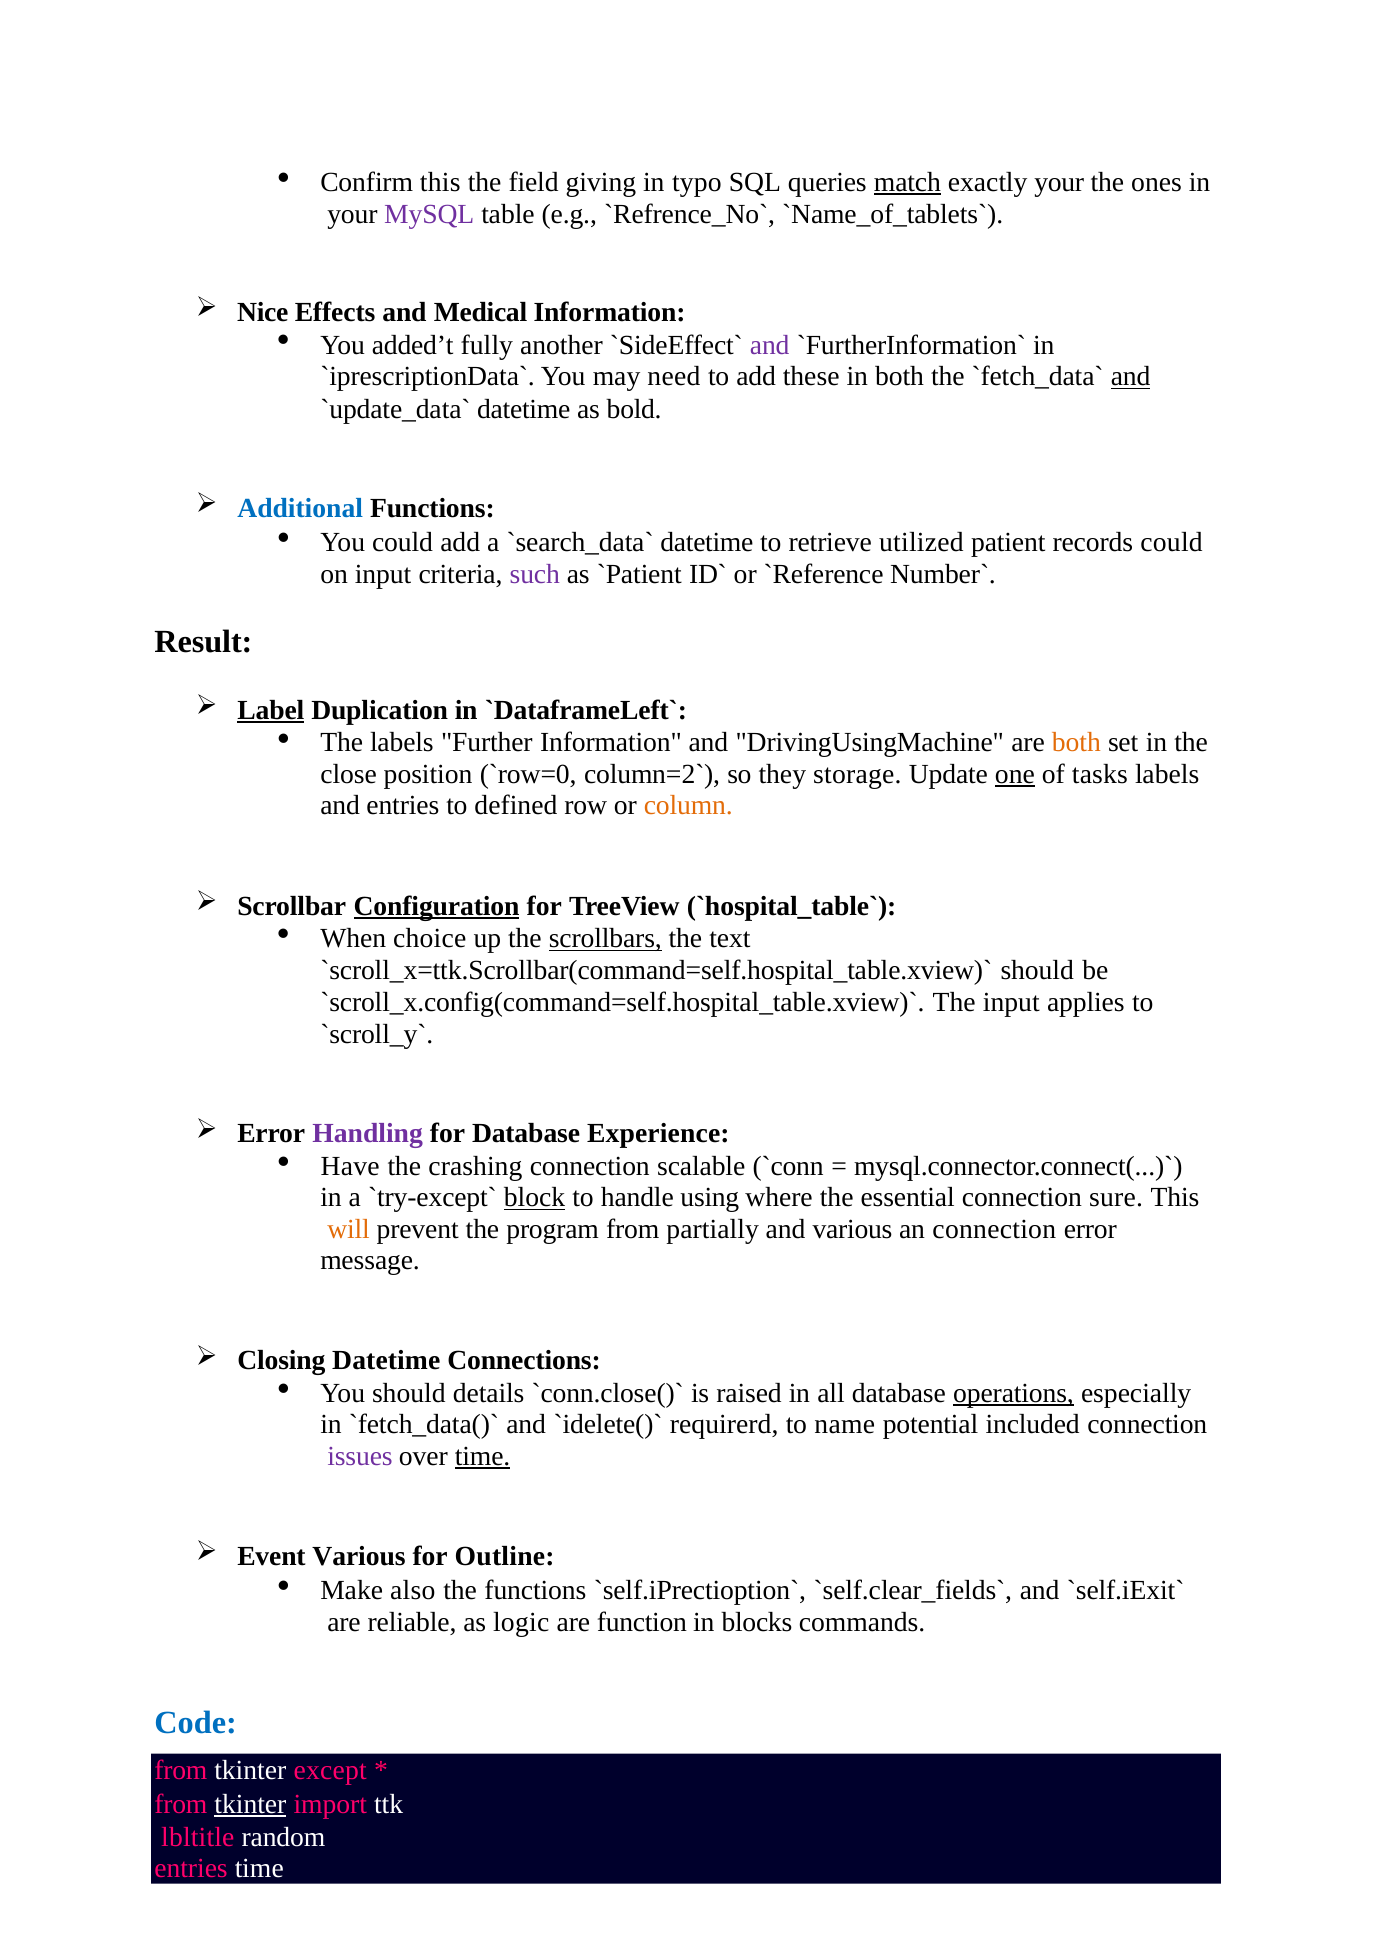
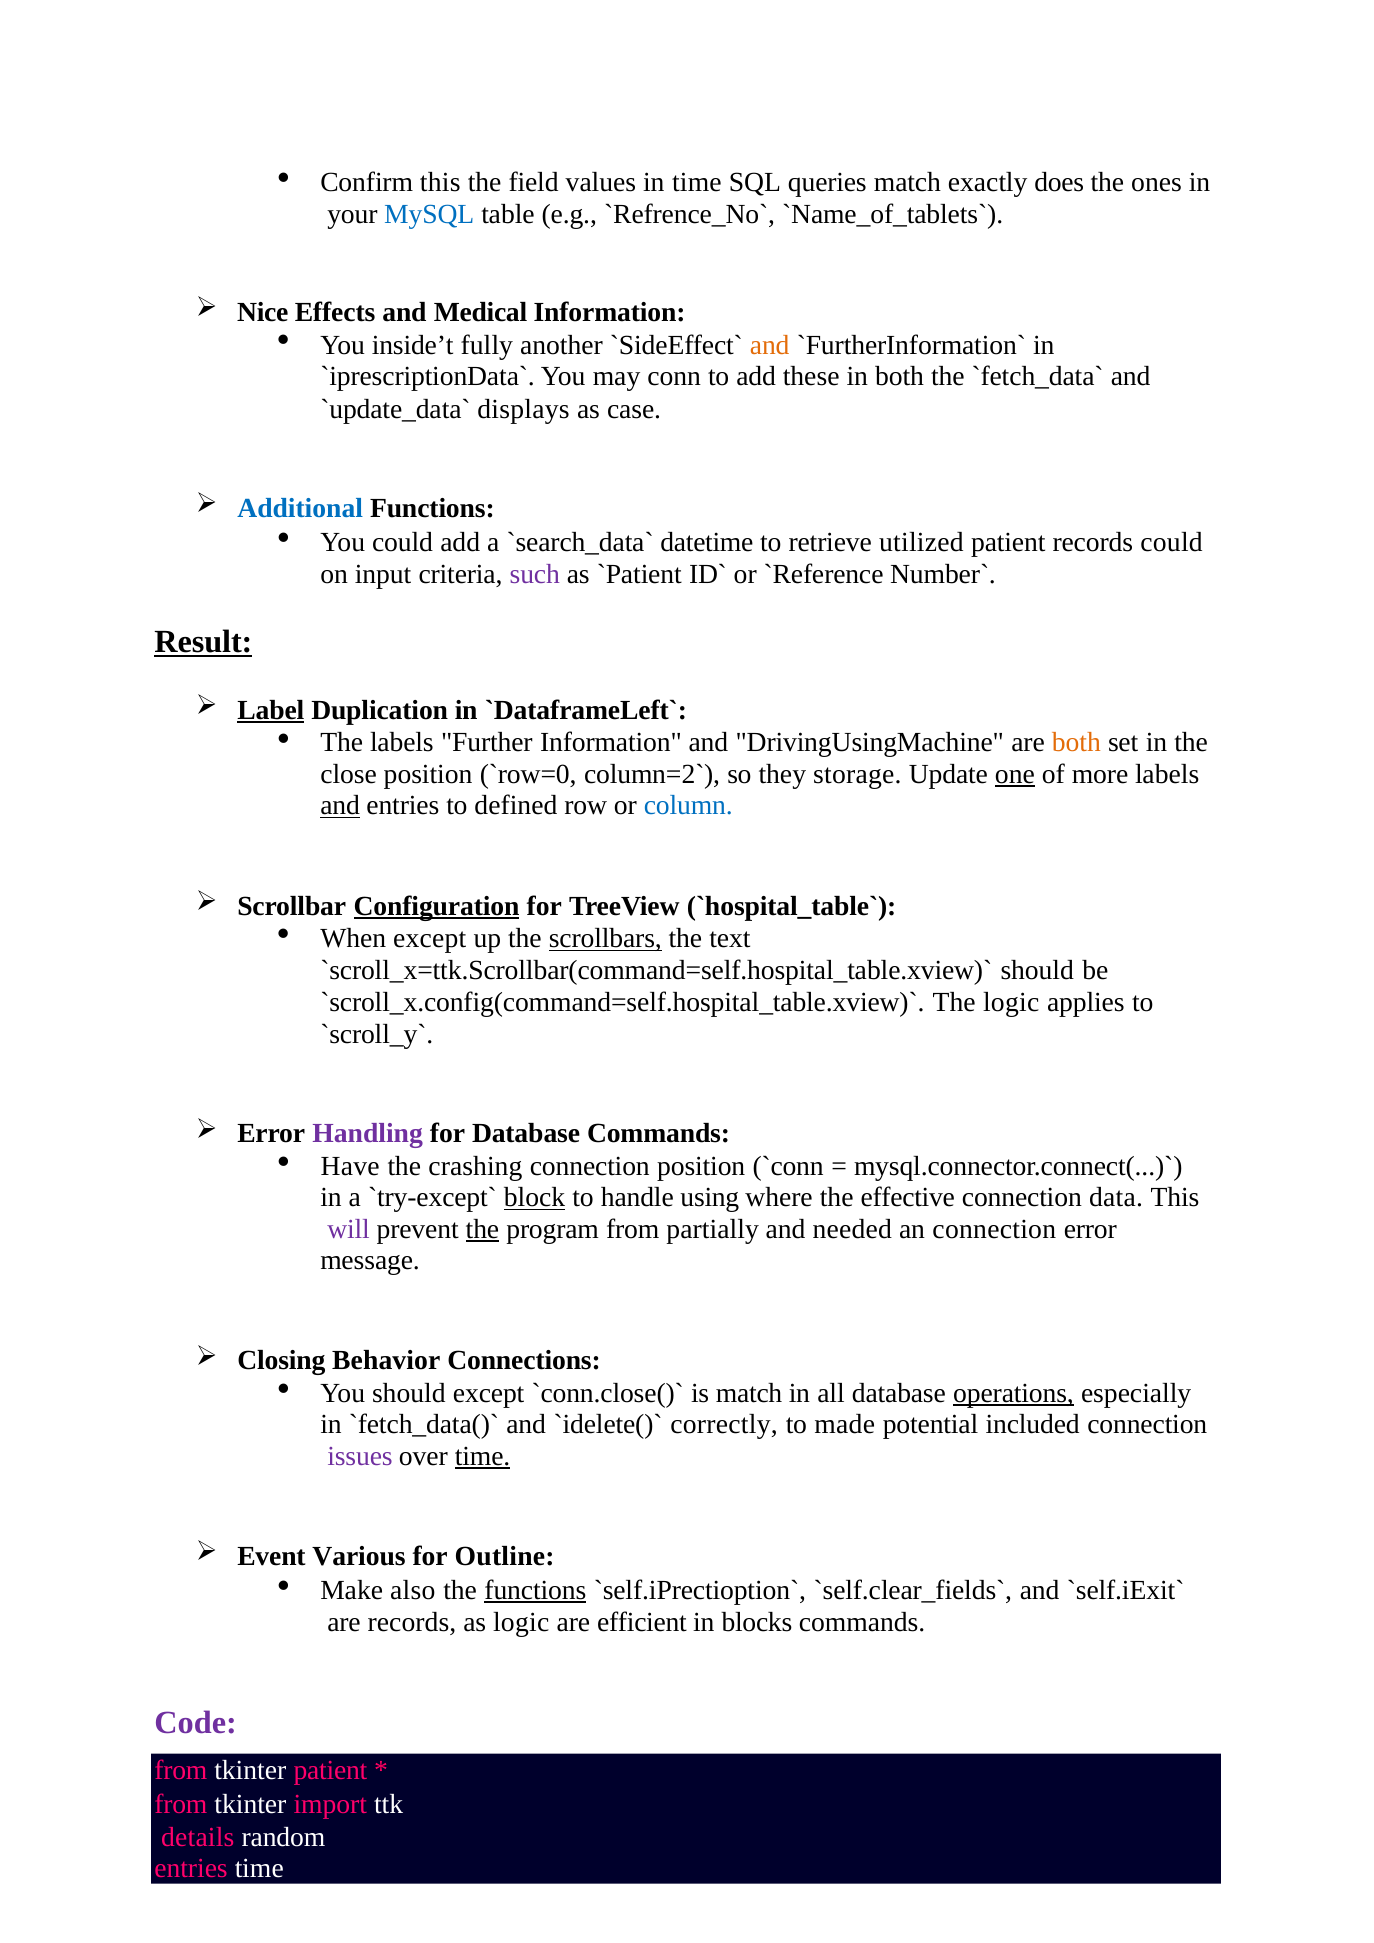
giving: giving -> values (601, 182)
in typo: typo -> time (697, 182)
match underline: present -> none (907, 182)
exactly your: your -> does (1059, 182)
MySQL colour: purple -> blue (429, 214)
added’t: added’t -> inside’t (413, 345)
and colour: purple -> orange (770, 345)
need: need -> conn (674, 377)
and underline: present -> none (1131, 377)
datetime: datetime -> displays (523, 409)
bold: bold -> case (634, 409)
Result underline: none -> present (203, 642)
tasks: tasks -> more (1100, 774)
and underline: none -> present (340, 806)
column colour: orange -> blue (688, 806)
When choice: choice -> except (430, 939)
The input: input -> logic (1011, 1002)
Database Experience: Experience -> Commands (659, 1134)
connection scalable: scalable -> position (701, 1166)
essential: essential -> effective (908, 1198)
sure: sure -> data (1116, 1198)
will colour: orange -> purple (349, 1229)
the underline: none -> present (482, 1229)
and various: various -> needed (852, 1229)
Closing Datetime: Datetime -> Behavior (386, 1361)
should details: details -> except (489, 1393)
is raised: raised -> match (749, 1393)
requirerd: requirerd -> correctly (724, 1425)
name: name -> made (845, 1425)
functions underline: none -> present (535, 1591)
are reliable: reliable -> records (412, 1622)
function: function -> efficient (642, 1622)
Code colour: blue -> purple (196, 1723)
tkinter except: except -> patient (330, 1770)
tkinter underline: present -> none (250, 1804)
lbltitle: lbltitle -> details (198, 1837)
